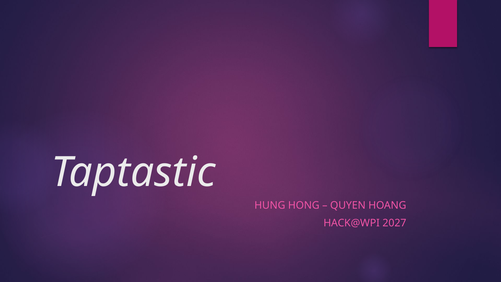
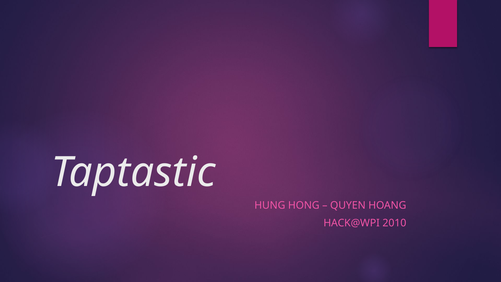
2027: 2027 -> 2010 (394, 223)
